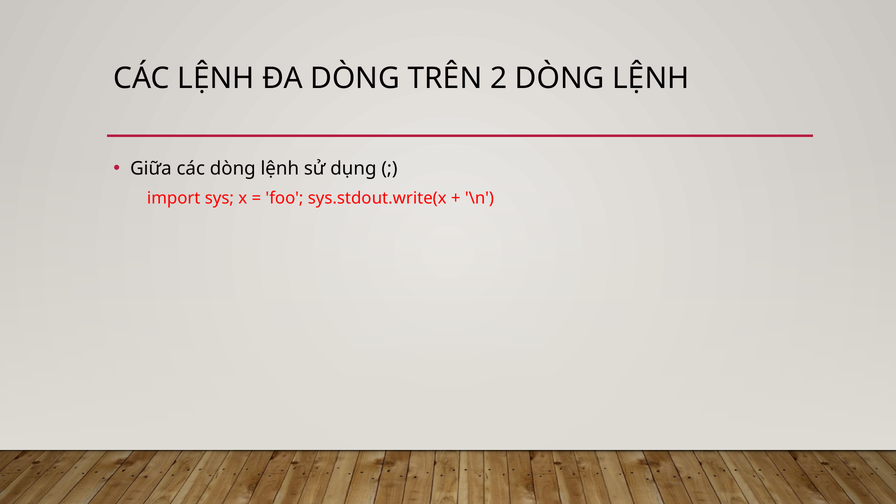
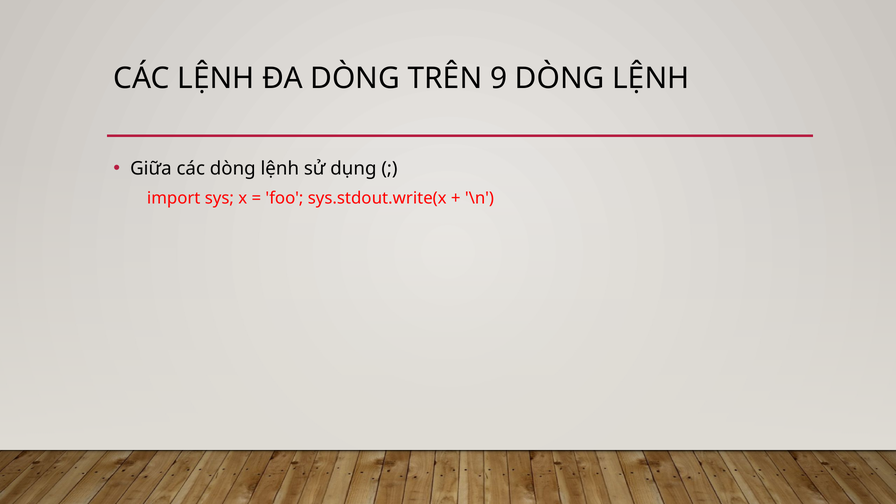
2: 2 -> 9 (499, 78)
